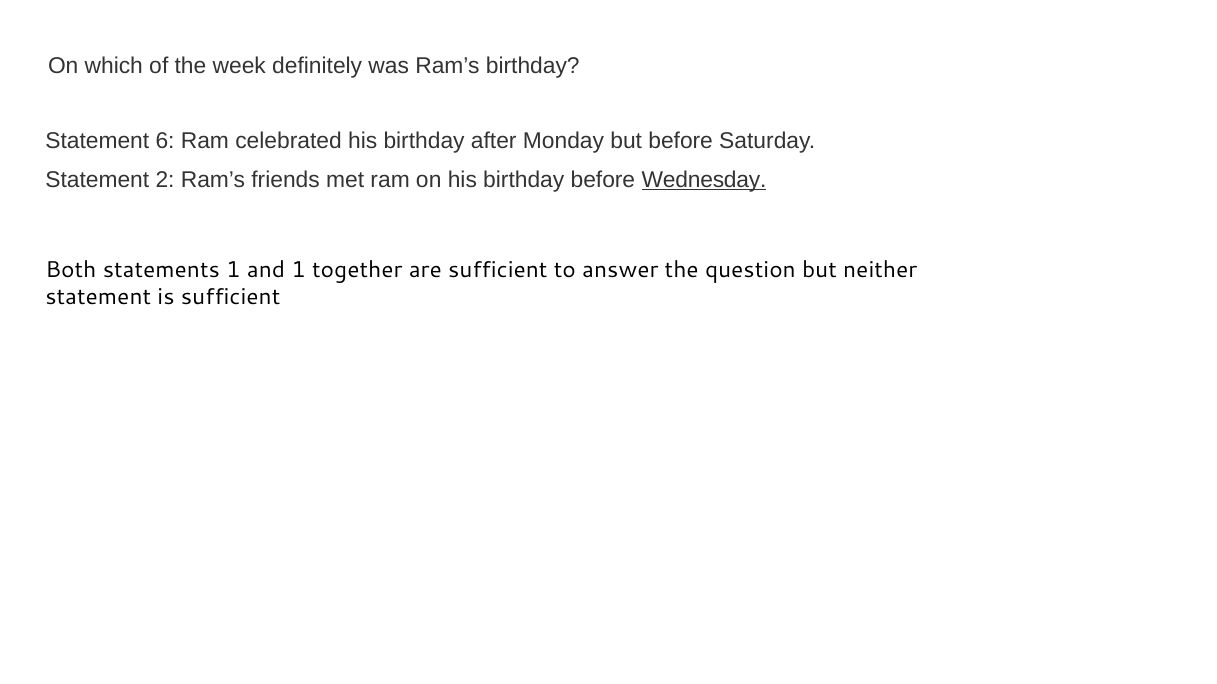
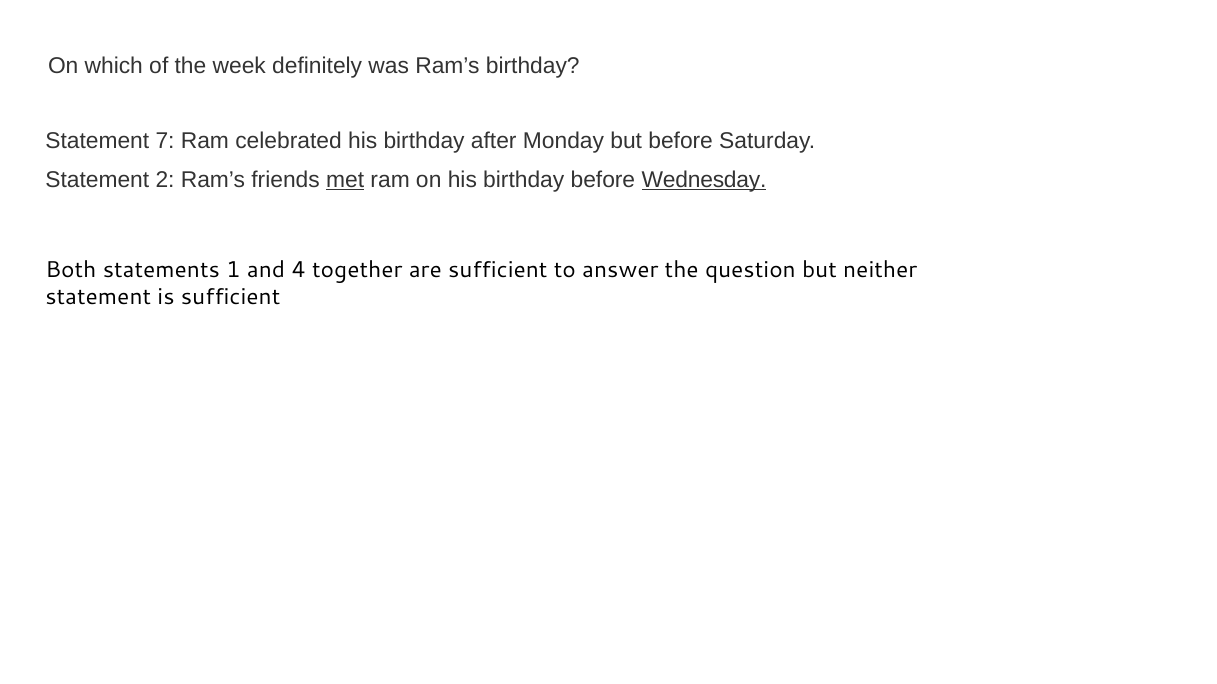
6: 6 -> 7 (165, 141)
met underline: none -> present (345, 180)
and 1: 1 -> 4 (299, 270)
